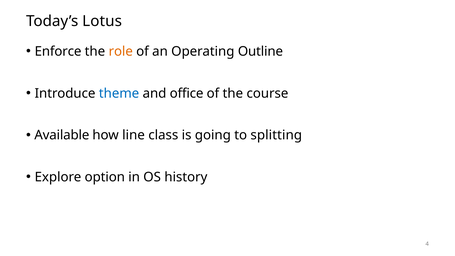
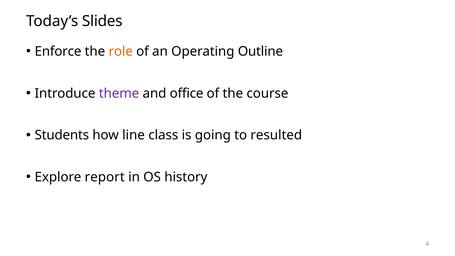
Lotus: Lotus -> Slides (102, 21)
theme colour: blue -> purple (119, 93)
Available: Available -> Students (62, 135)
splitting: splitting -> resulted (276, 135)
option: option -> report (105, 177)
